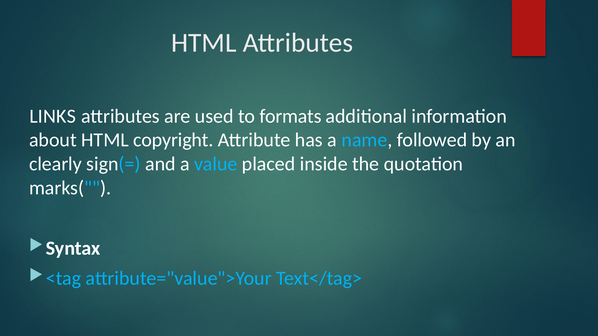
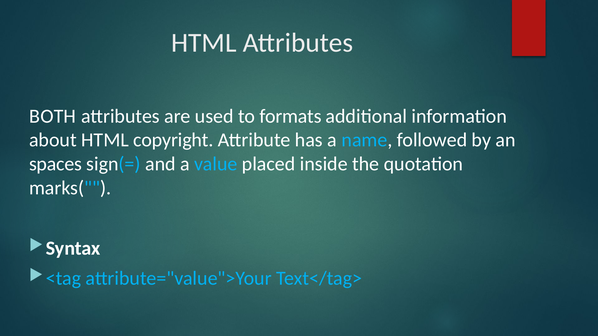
LINKS: LINKS -> BOTH (53, 116)
clearly: clearly -> spaces (56, 164)
